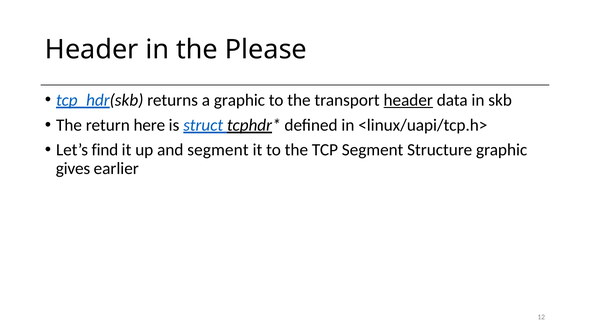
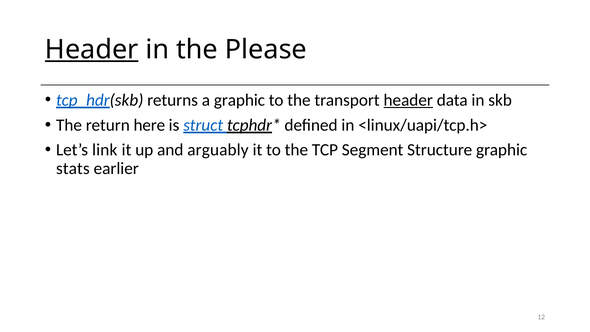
Header underline: none -> present (92, 50)
find: find -> link (105, 150)
and segment: segment -> arguably (218, 150)
gives: gives -> stats (73, 168)
